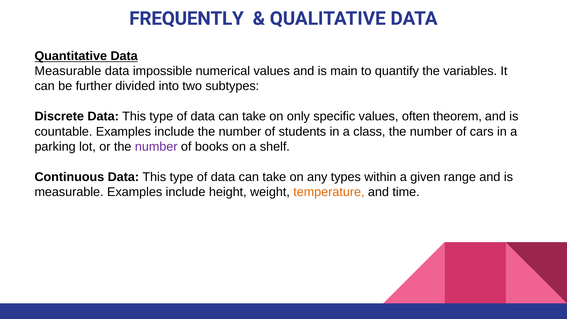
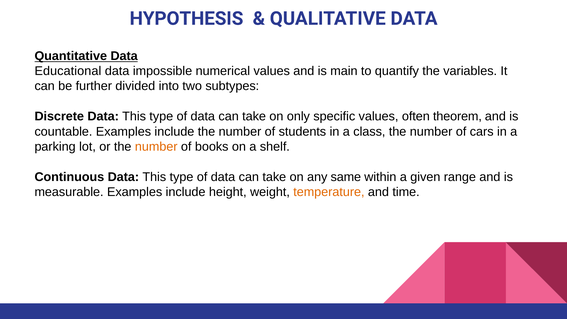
FREQUENTLY: FREQUENTLY -> HYPOTHESIS (186, 19)
Measurable: Measurable -> Educational (68, 71)
number colour: purple -> orange (156, 147)
types: types -> same (346, 177)
